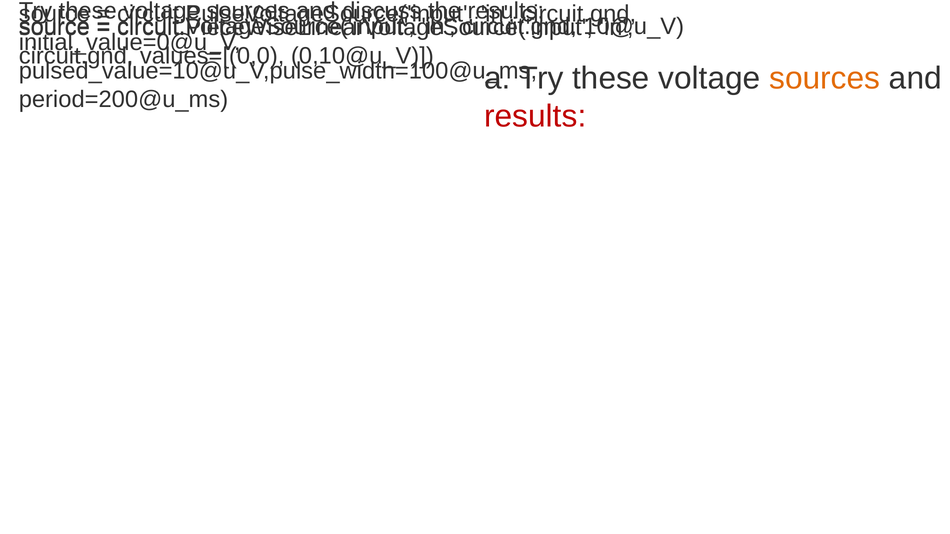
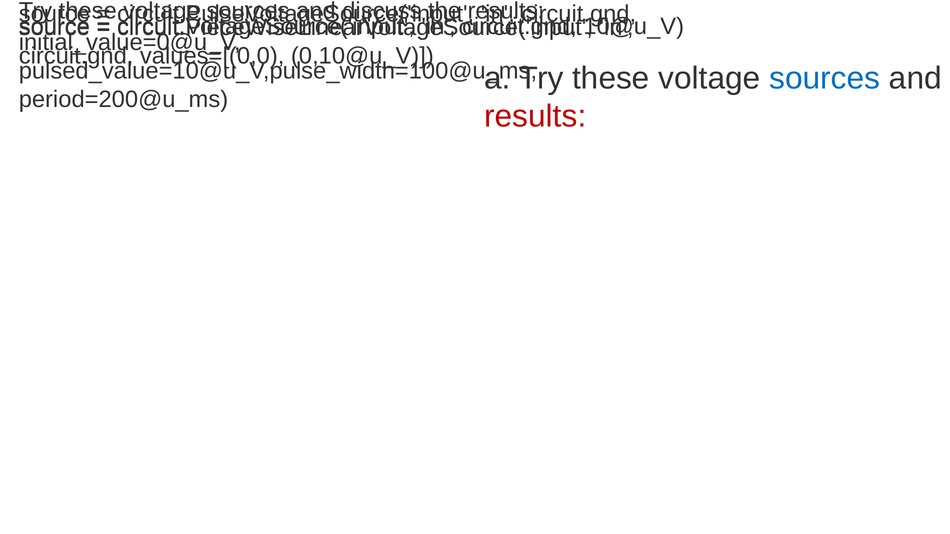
sources colour: orange -> blue (825, 78)
